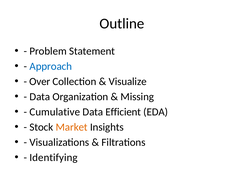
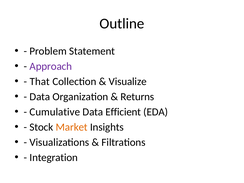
Approach colour: blue -> purple (51, 66)
Over: Over -> That (40, 82)
Missing: Missing -> Returns (137, 97)
Identifying: Identifying -> Integration (54, 157)
